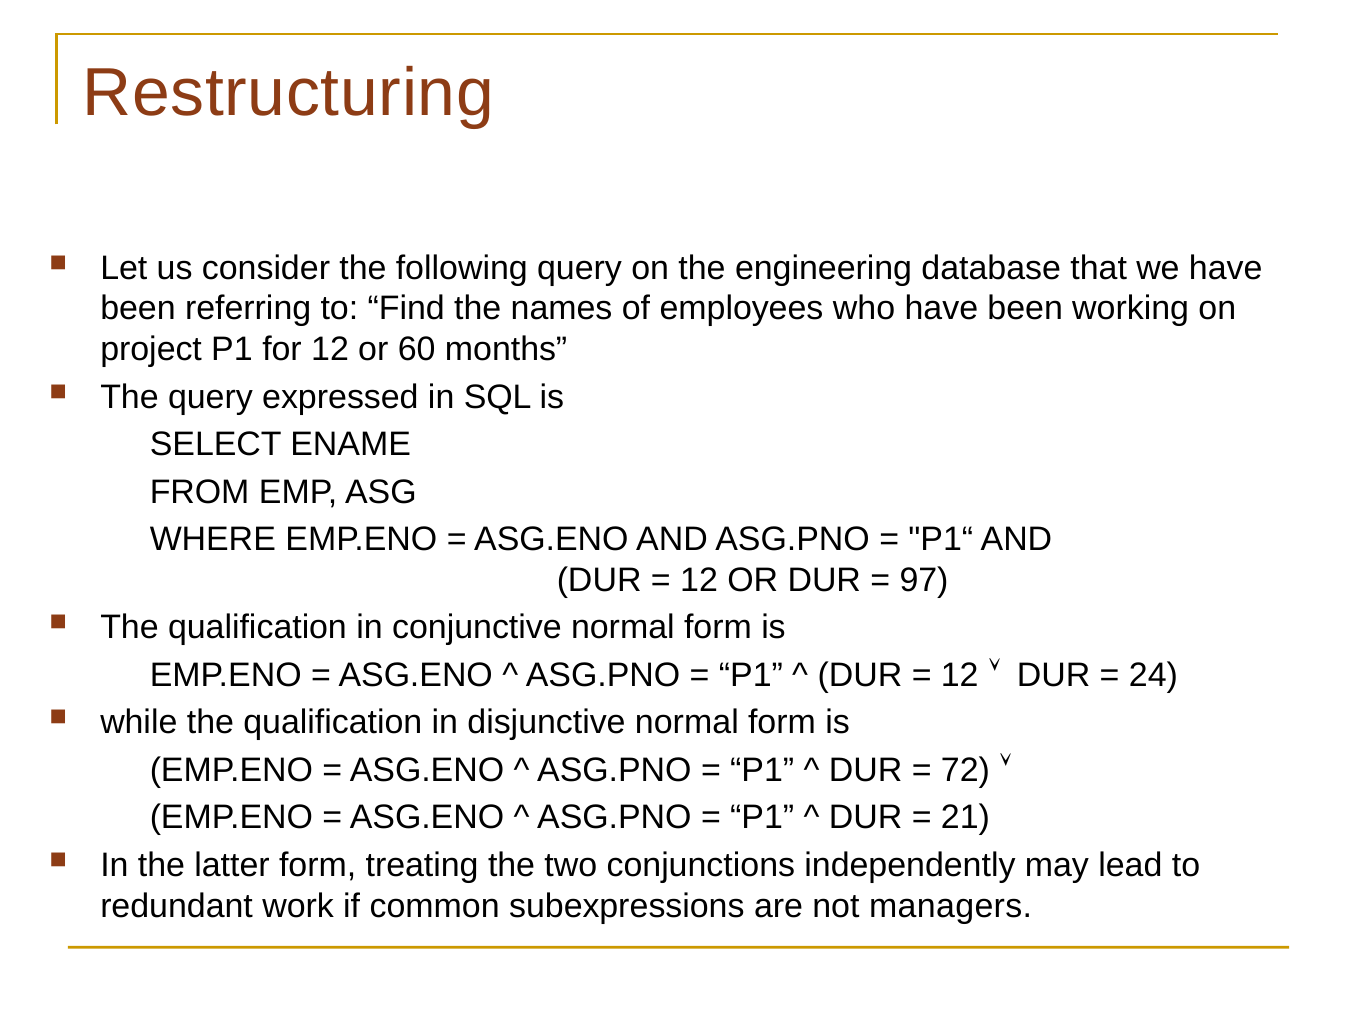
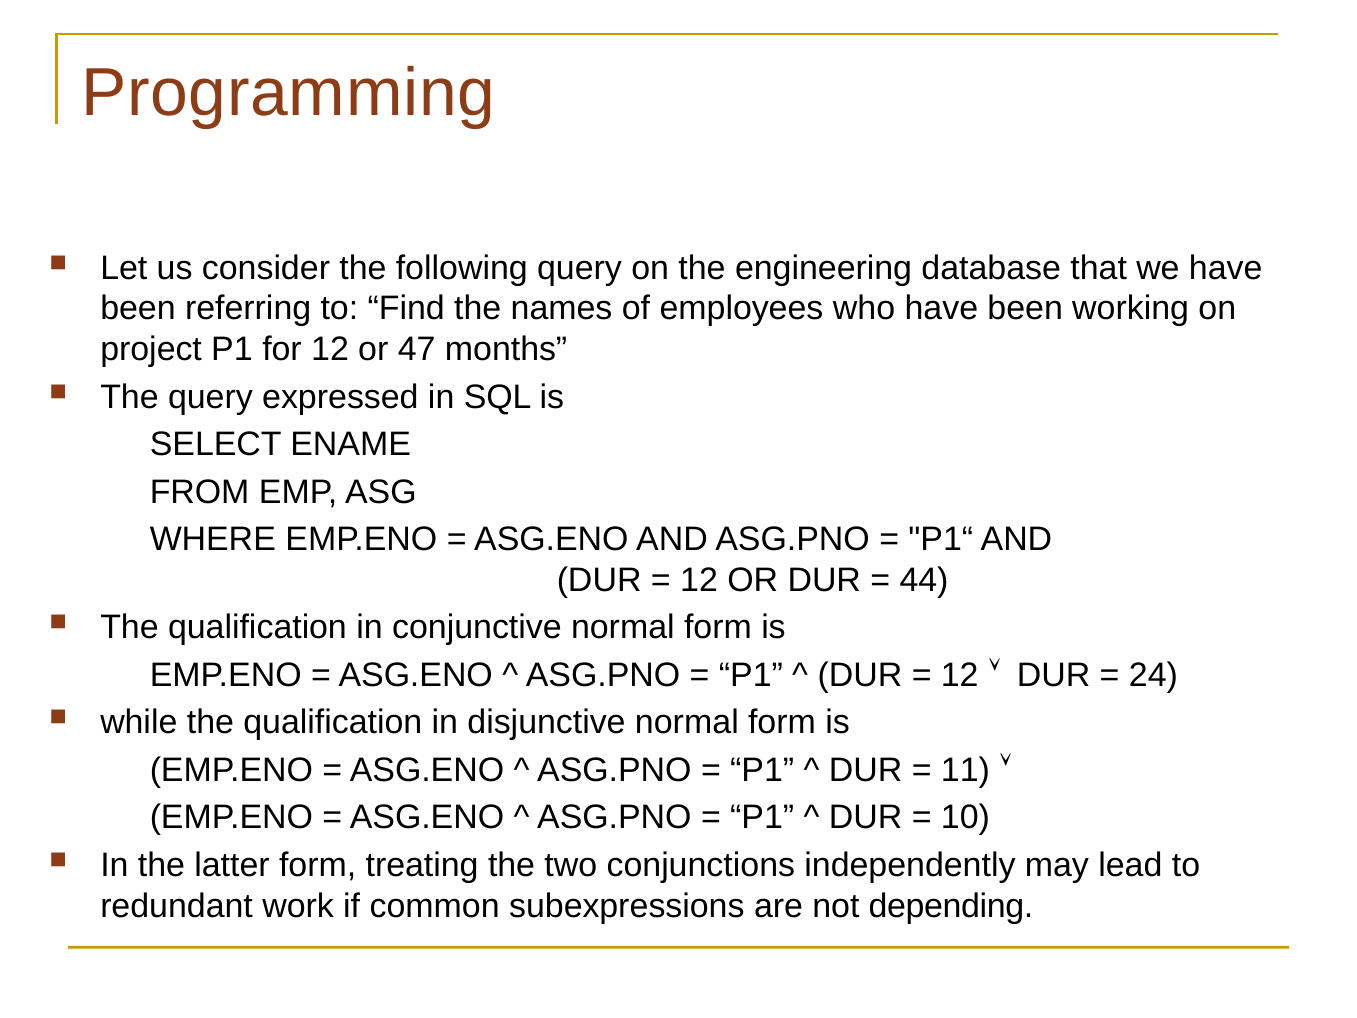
Restructuring: Restructuring -> Programming (288, 93)
60: 60 -> 47 (417, 349)
97: 97 -> 44 (924, 580)
72: 72 -> 11 (965, 770)
21: 21 -> 10 (965, 817)
managers: managers -> depending (951, 906)
